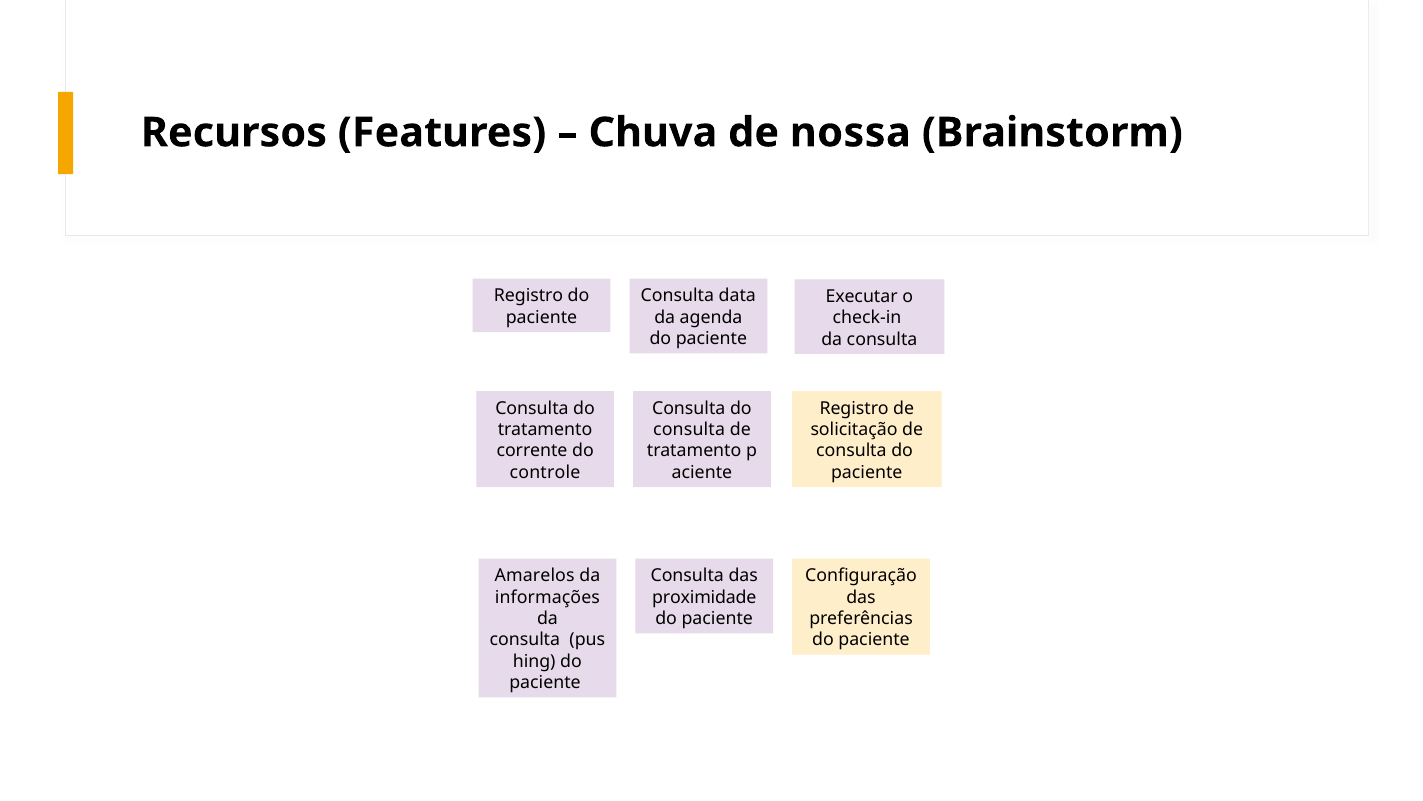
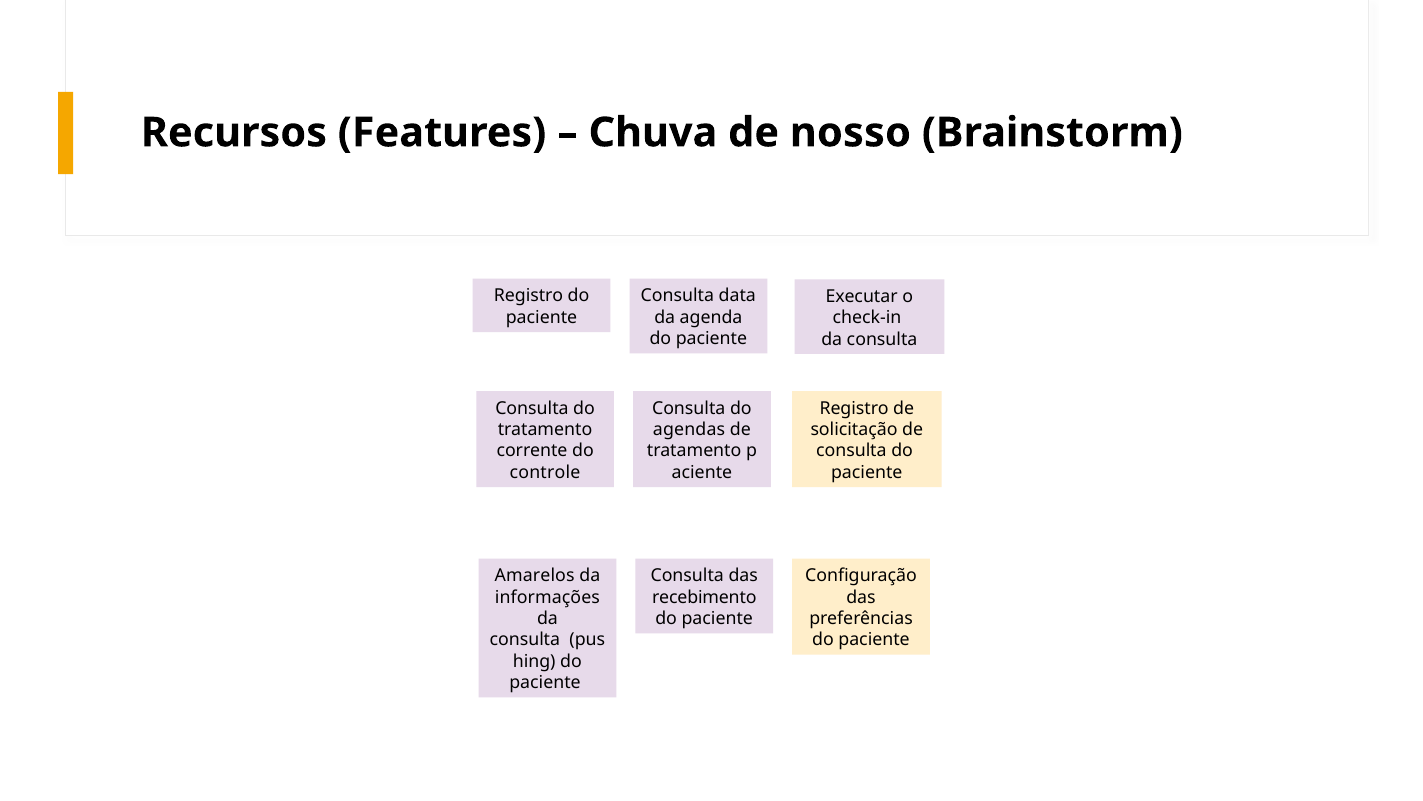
nossa: nossa -> nosso (850, 133)
consulta: consulta -> agendas (689, 429)
proximidade: proximidade -> recebimento (704, 597)
